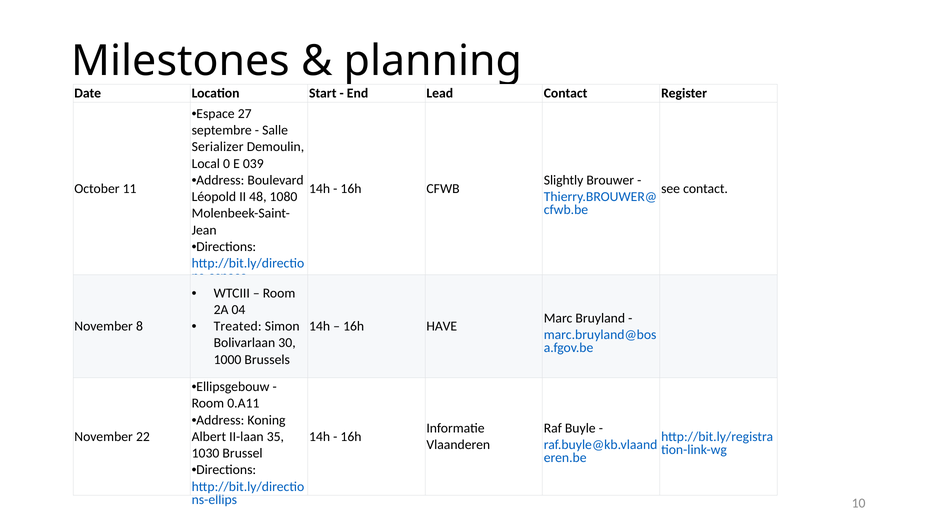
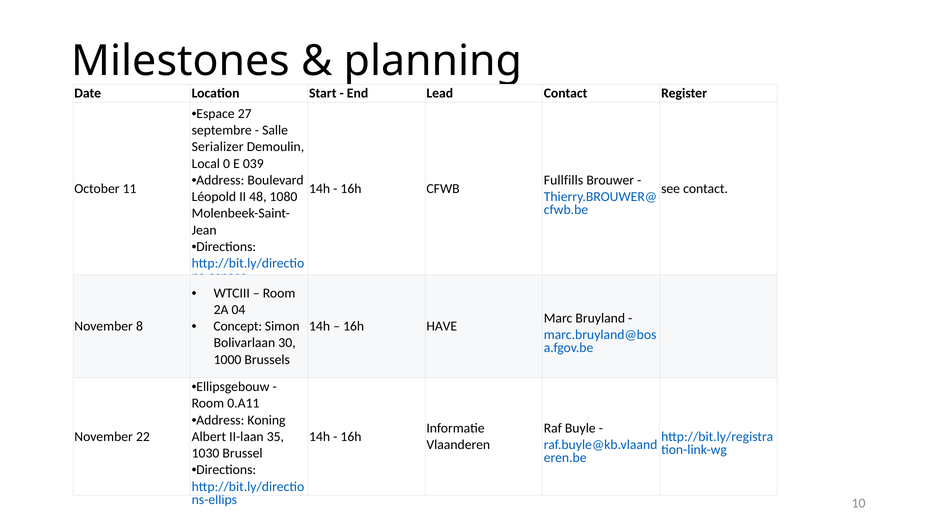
Slightly: Slightly -> Fullfills (564, 180)
Treated: Treated -> Concept (238, 326)
